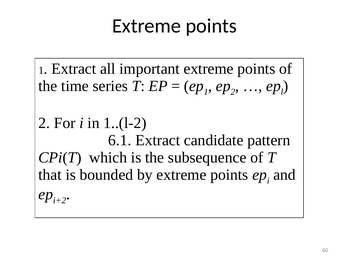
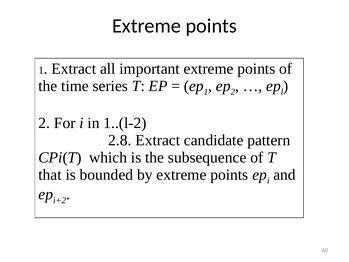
6.1: 6.1 -> 2.8 (120, 140)
